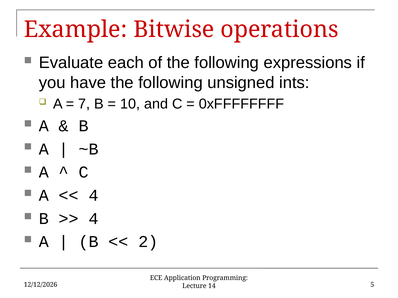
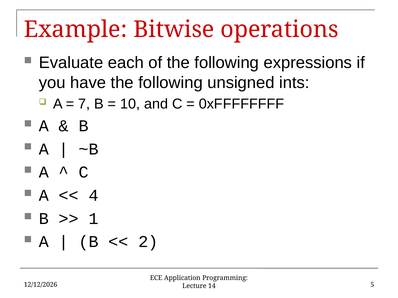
4: 4 -> 1 (94, 219)
